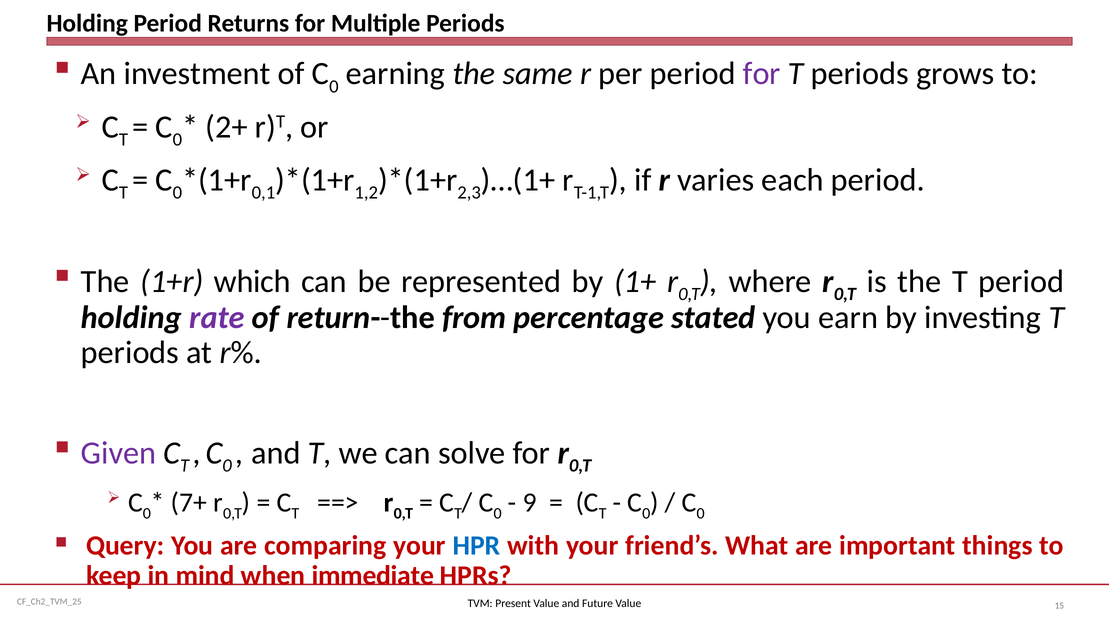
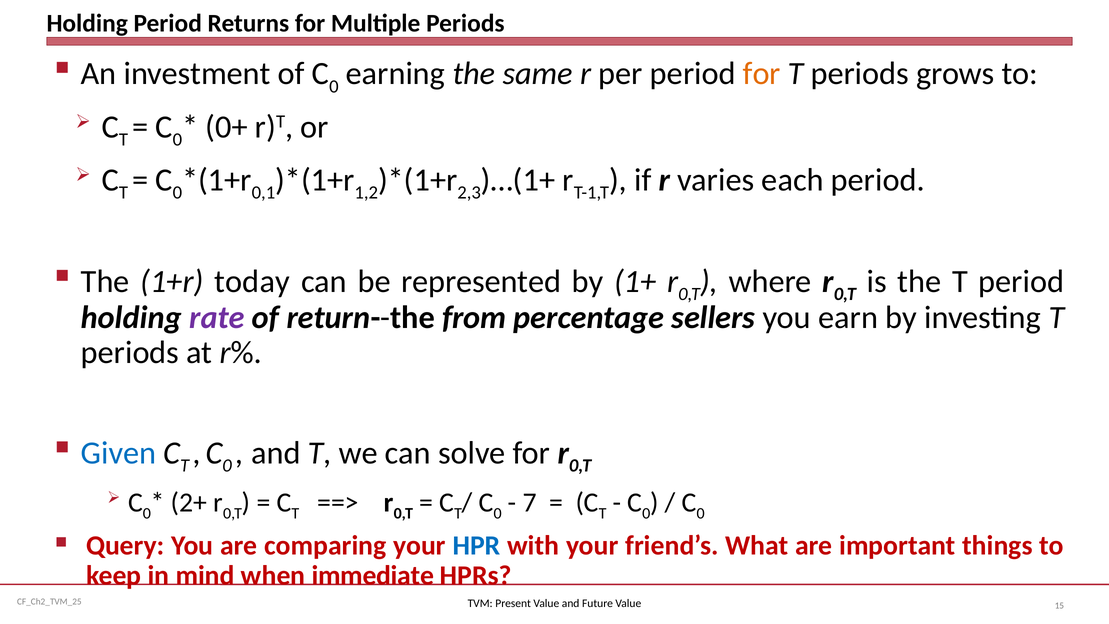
for colour: purple -> orange (762, 74)
2+: 2+ -> 0+ (227, 127)
which: which -> today (252, 282)
stated: stated -> sellers (713, 318)
Given colour: purple -> blue (118, 453)
7+: 7+ -> 2+ (189, 502)
9: 9 -> 7 (530, 502)
